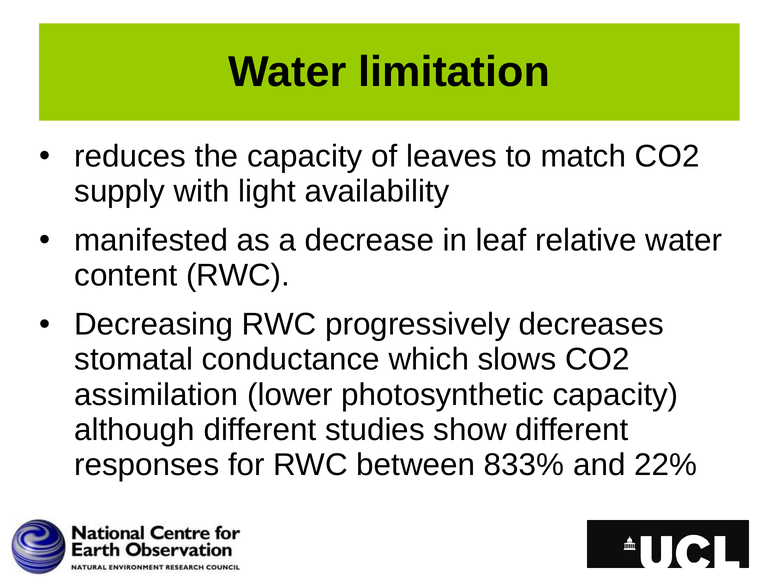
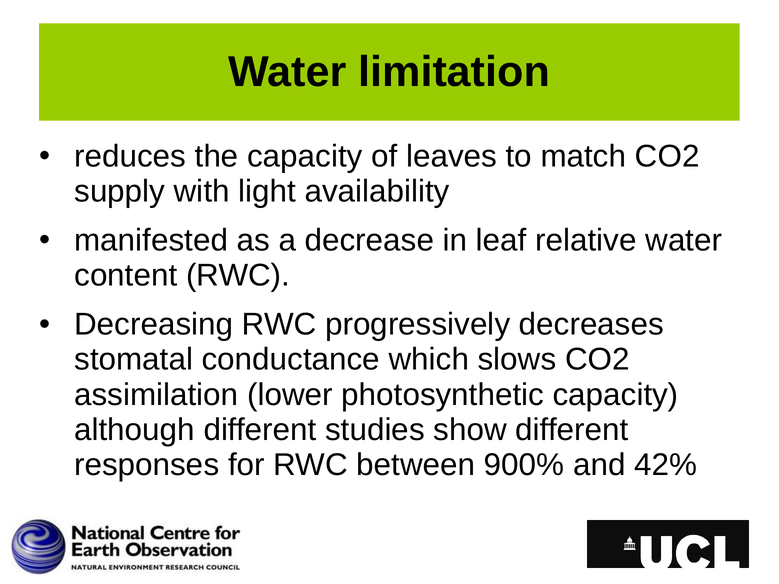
833%: 833% -> 900% (524, 465)
22%: 22% -> 42% (666, 465)
